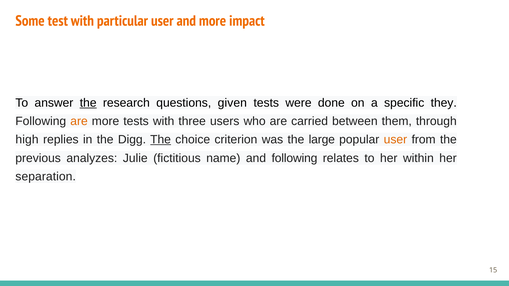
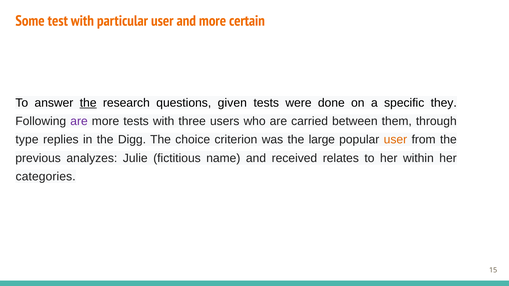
impact: impact -> certain (247, 21)
are colour: orange -> purple (79, 121)
high: high -> type (27, 140)
The underline: present -> none (161, 140)
and following: following -> received (294, 158)
separation: separation -> categories (46, 177)
